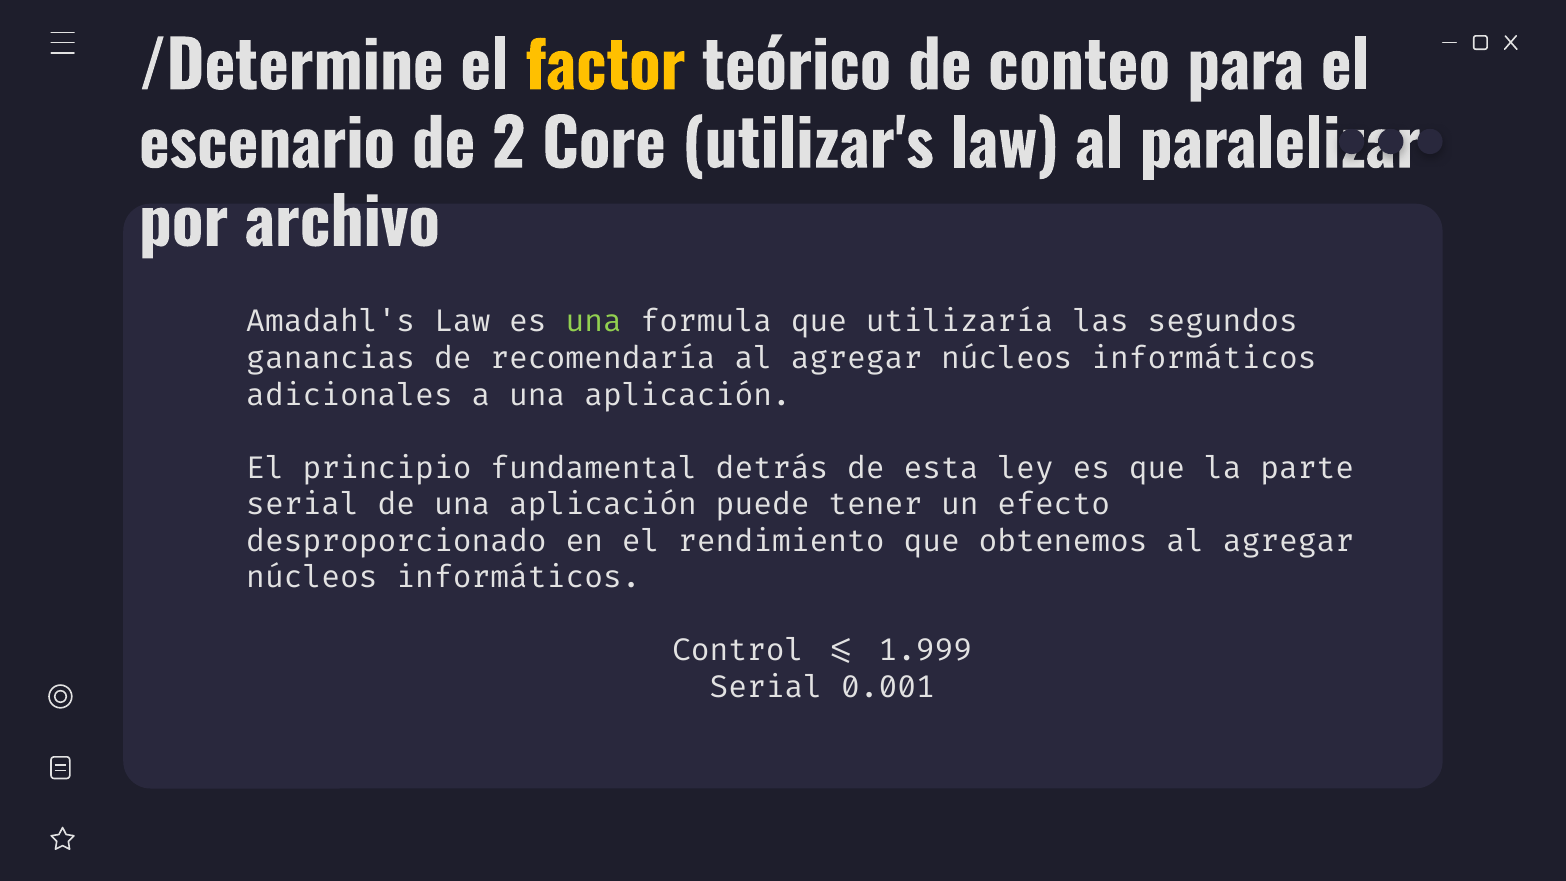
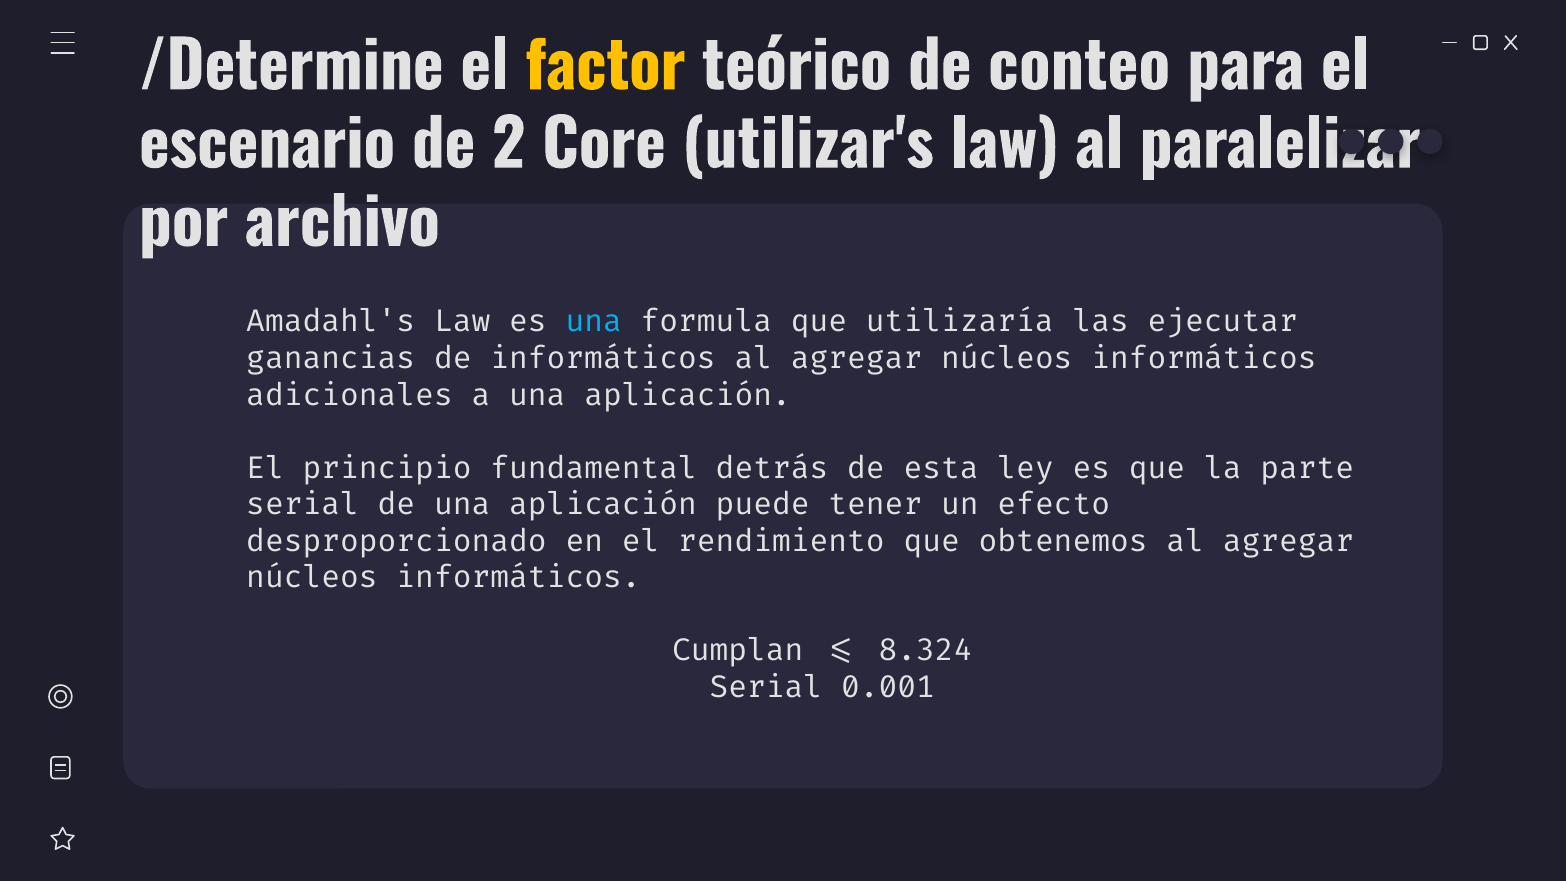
una colour: light green -> light blue (594, 322)
segundos: segundos -> ejecutar (1223, 322)
de recomendaría: recomendaría -> informáticos (603, 358)
Control: Control -> Cumplan (738, 651)
1.999: 1.999 -> 8.324 (926, 651)
